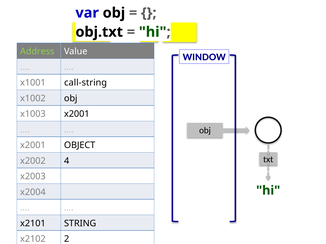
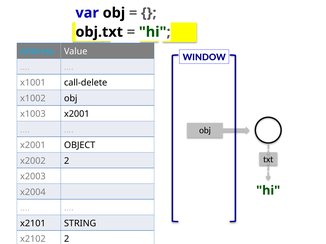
Address colour: light green -> light blue (37, 51)
call-string: call-string -> call-delete (86, 83)
x2002 4: 4 -> 2 (67, 161)
